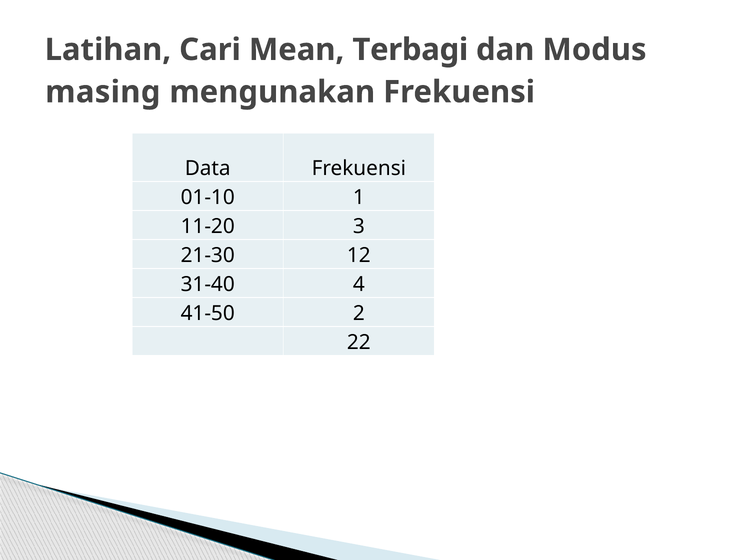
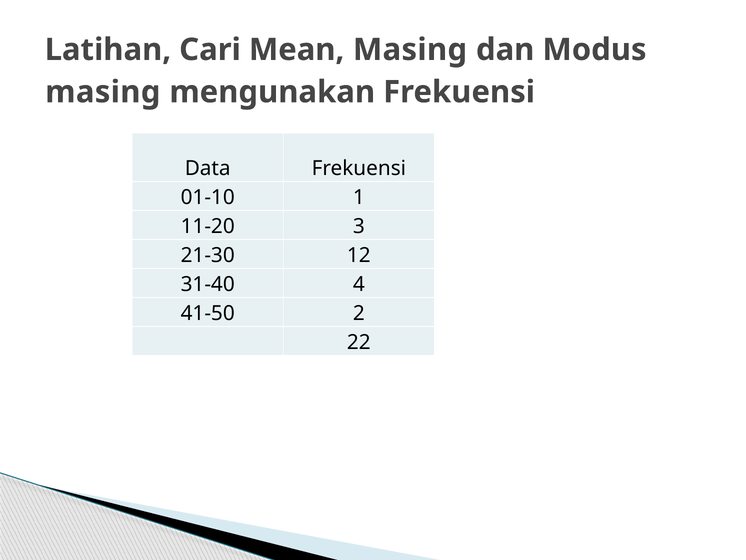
Mean Terbagi: Terbagi -> Masing (410, 50)
